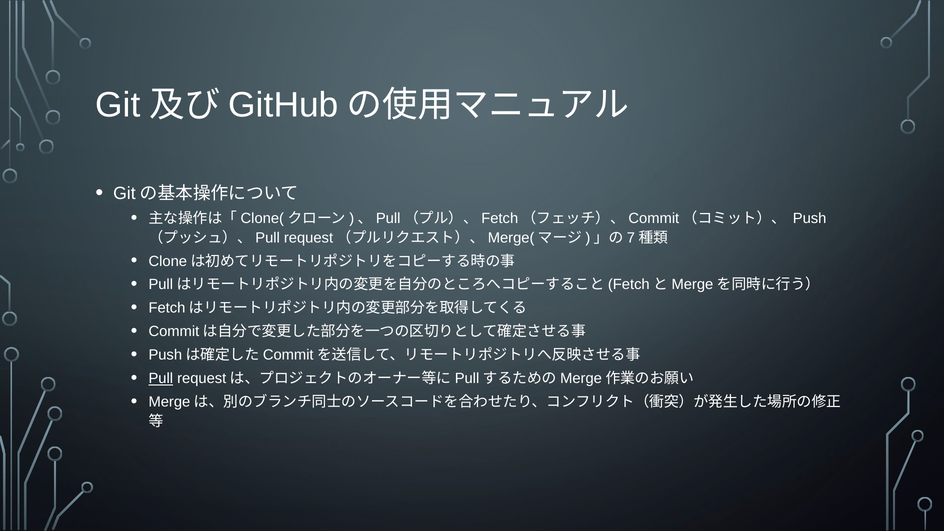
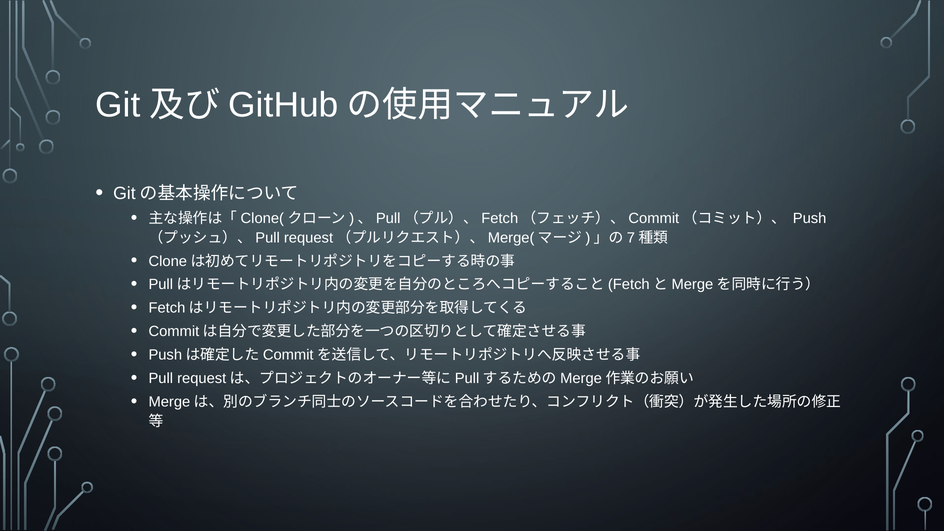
Pull underline: present -> none (161, 379)
